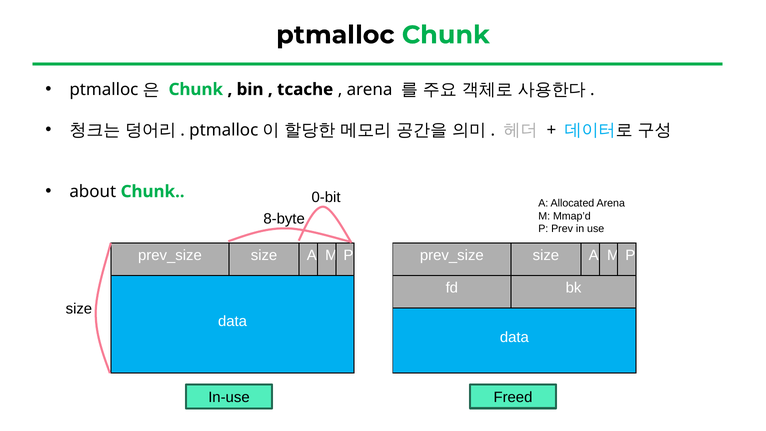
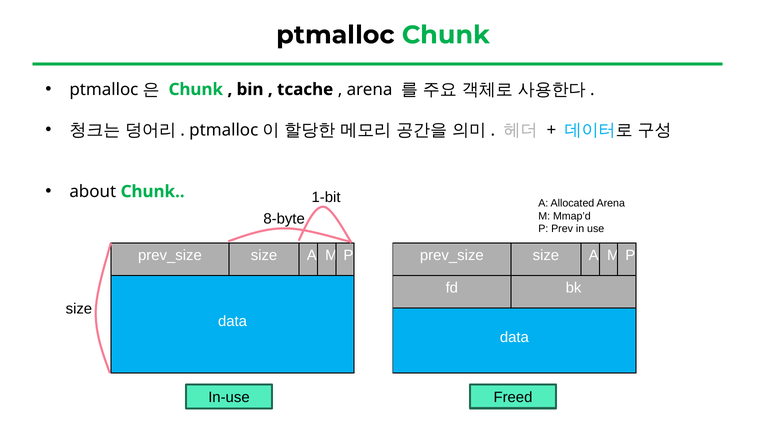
0-bit: 0-bit -> 1-bit (326, 197)
